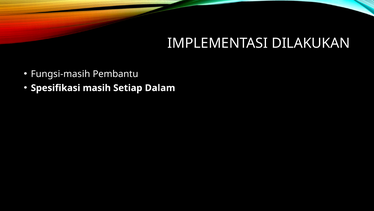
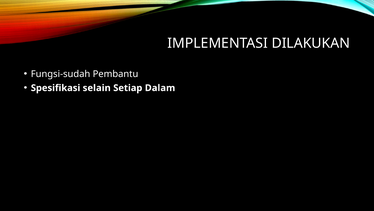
Fungsi-masih: Fungsi-masih -> Fungsi-sudah (61, 74)
masih: masih -> selain (97, 88)
